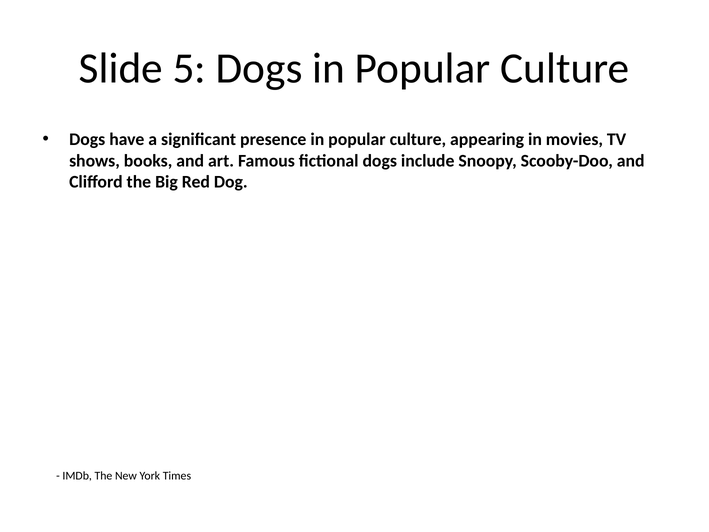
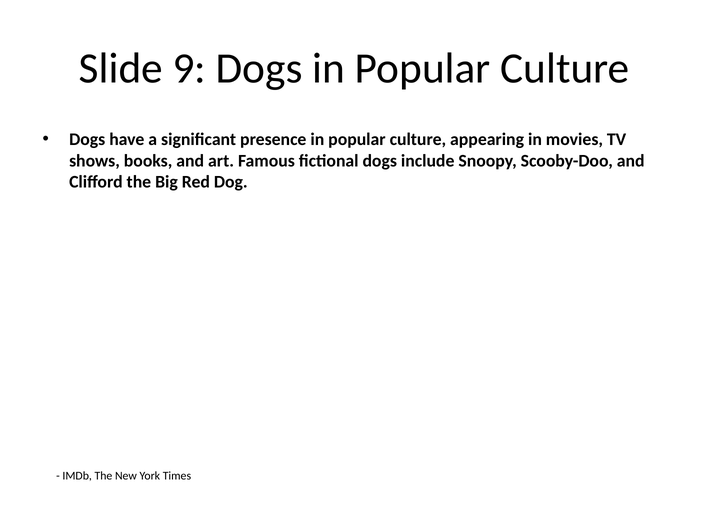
5: 5 -> 9 (189, 69)
